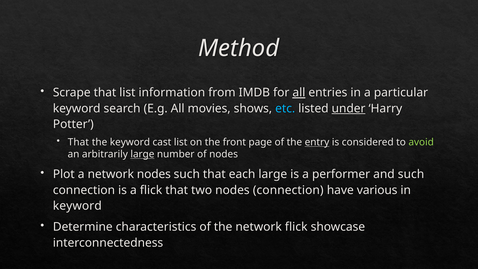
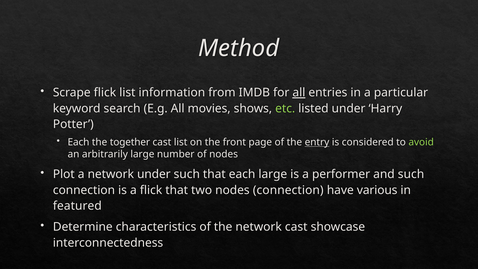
Scrape that: that -> flick (105, 93)
etc colour: light blue -> light green (285, 108)
under underline: present -> none (349, 108)
That: That -> Each (78, 142)
the keyword: keyword -> together (130, 142)
large underline: present -> none (142, 154)
network nodes: nodes -> under (154, 174)
keyword: keyword -> featured (77, 206)
network flick: flick -> cast (296, 227)
